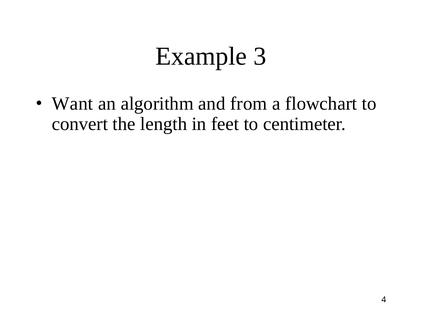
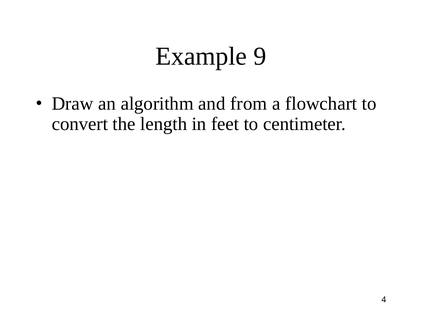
3: 3 -> 9 (260, 56)
Want: Want -> Draw (73, 104)
